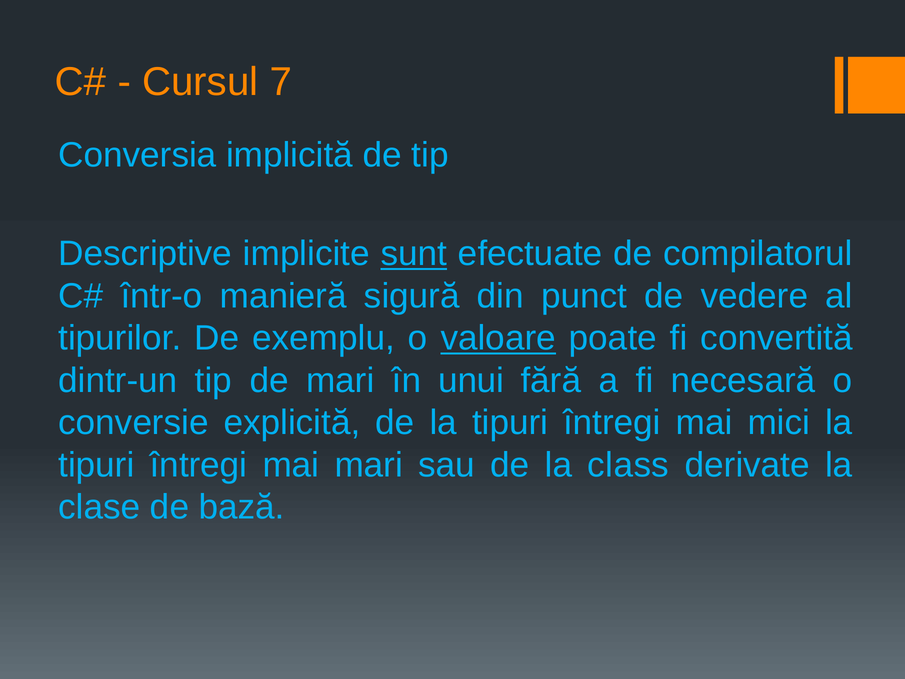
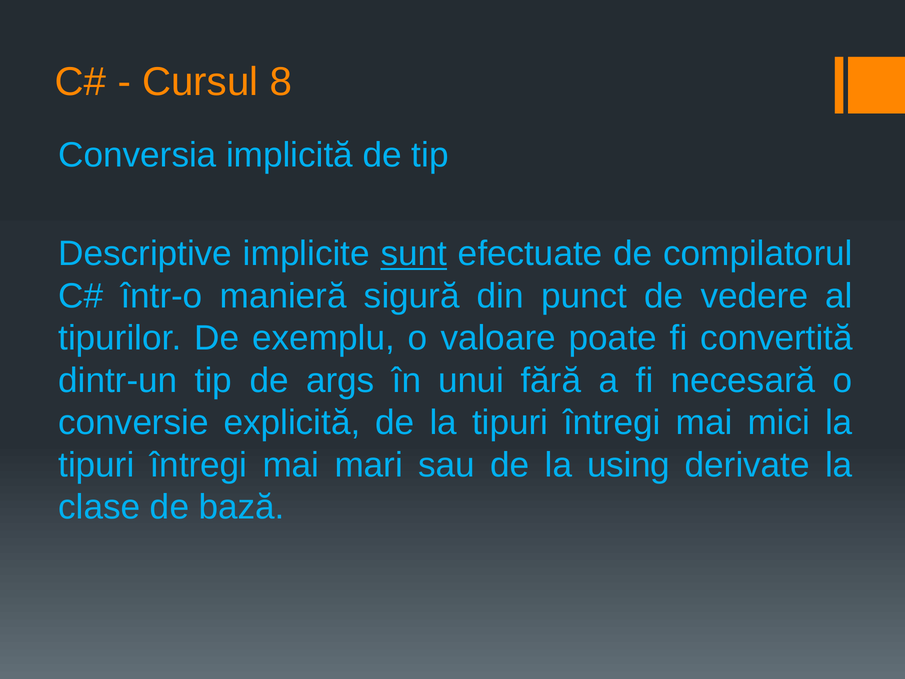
7: 7 -> 8 (281, 82)
valoare underline: present -> none (498, 338)
de mari: mari -> args (340, 380)
class: class -> using (629, 465)
